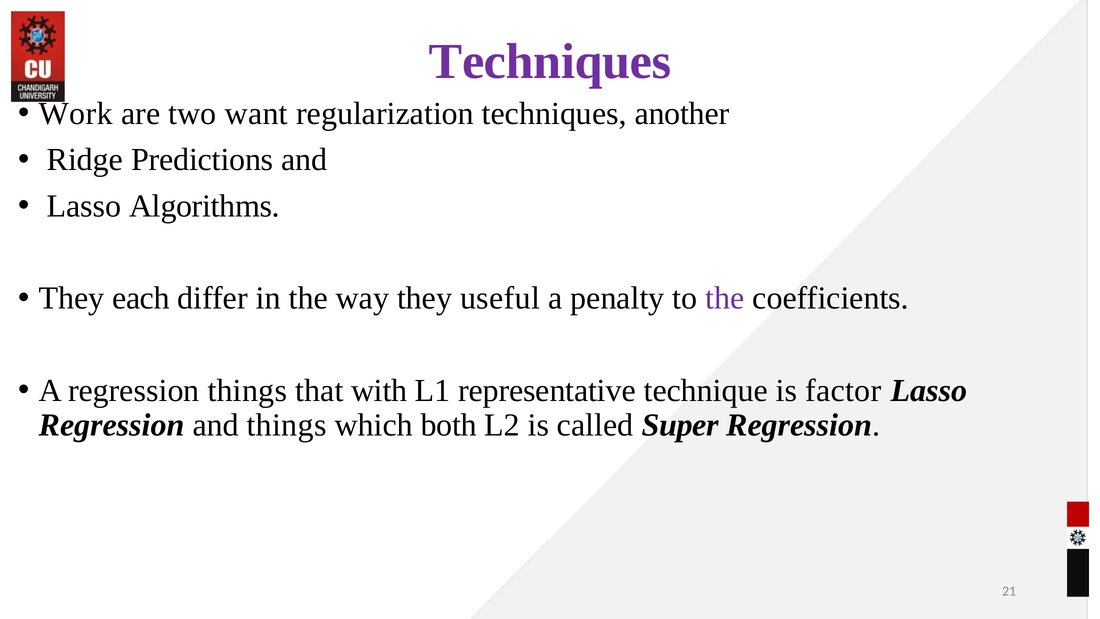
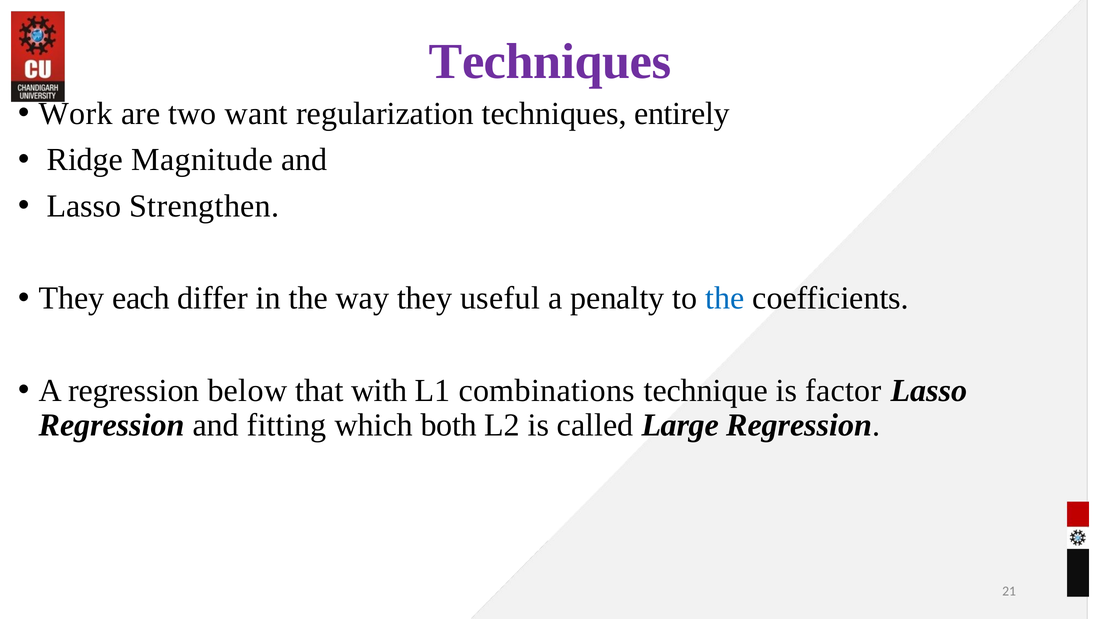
another: another -> entirely (682, 114)
Predictions: Predictions -> Magnitude (202, 160)
Algorithms: Algorithms -> Strengthen (204, 206)
the colour: purple -> blue (725, 298)
regression things: things -> below (247, 390)
representative: representative -> combinations (547, 390)
and things: things -> fitting (287, 425)
Super: Super -> Large (680, 425)
